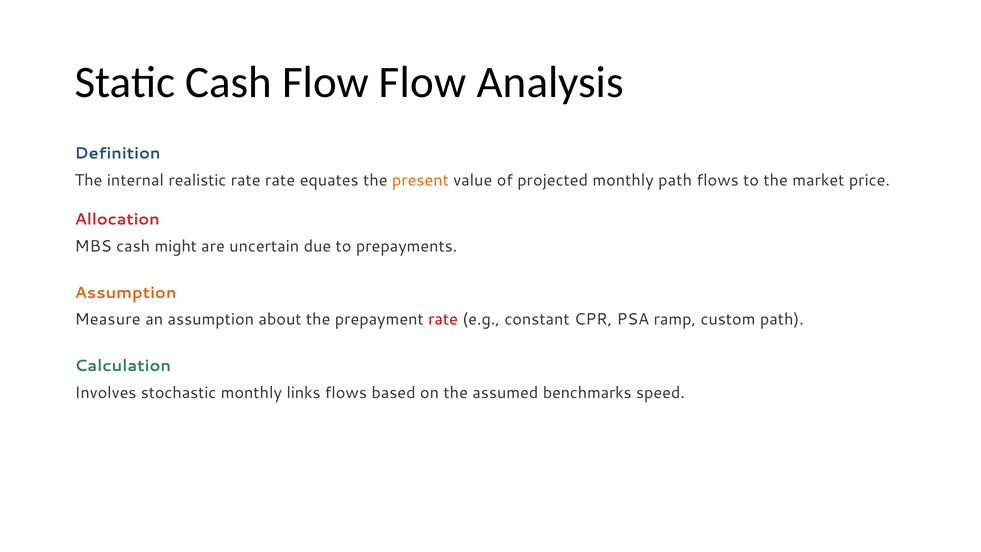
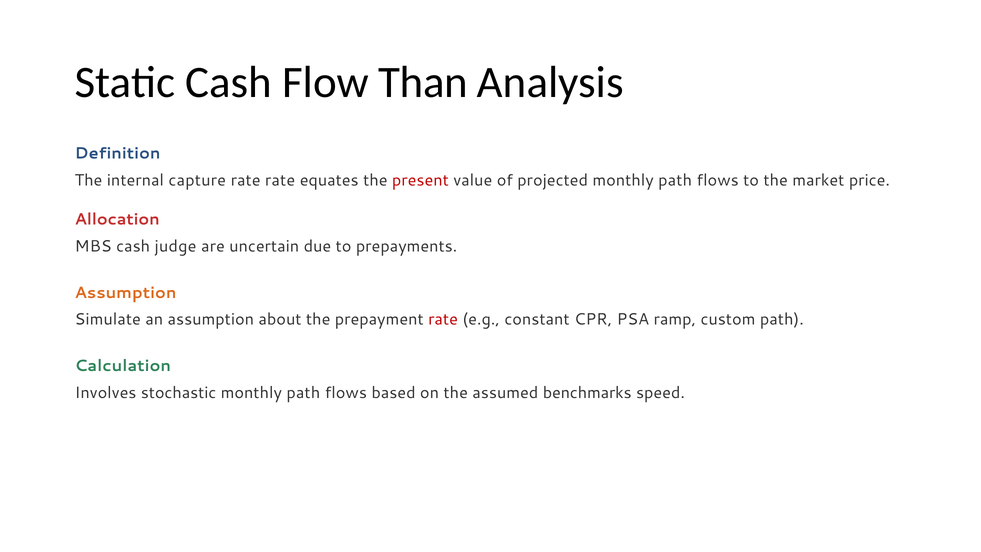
Flow Flow: Flow -> Than (423, 82)
realistic: realistic -> capture (197, 180)
present colour: orange -> red (420, 180)
might: might -> judge (176, 246)
Measure: Measure -> Simulate (108, 319)
links: links -> path (303, 393)
